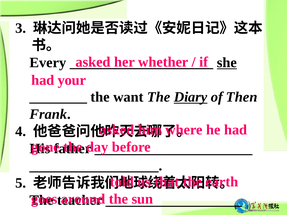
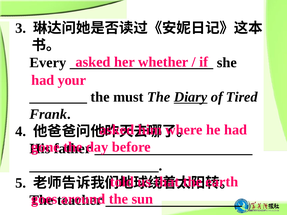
she underline: present -> none (227, 63)
want: want -> must (128, 97)
Then: Then -> Tired (242, 97)
